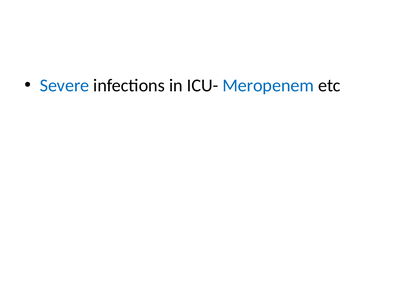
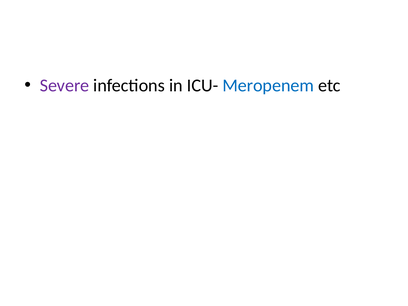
Severe colour: blue -> purple (65, 86)
